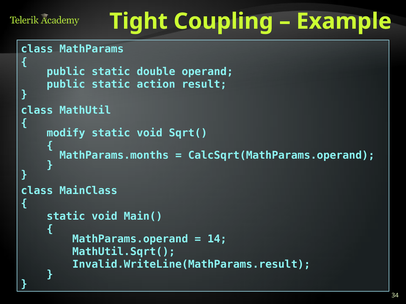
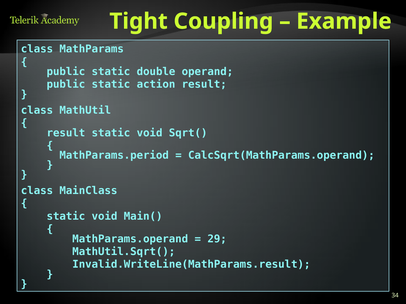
modify: modify -> result (66, 133)
MathParams.months: MathParams.months -> MathParams.period (114, 156)
14: 14 -> 29 (217, 239)
